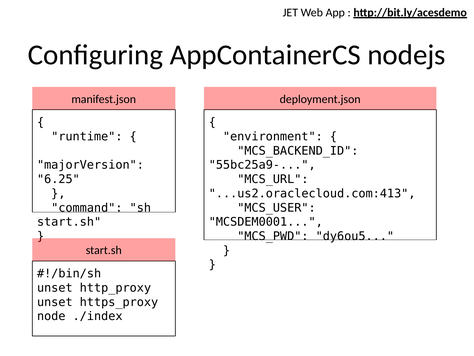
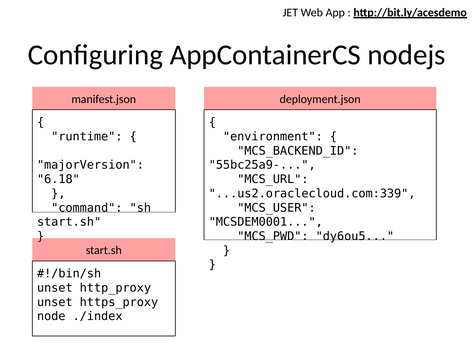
6.25: 6.25 -> 6.18 (58, 179)
...us2.oraclecloud.com:413: ...us2.oraclecloud.com:413 -> ...us2.oraclecloud.com:339 (312, 193)
